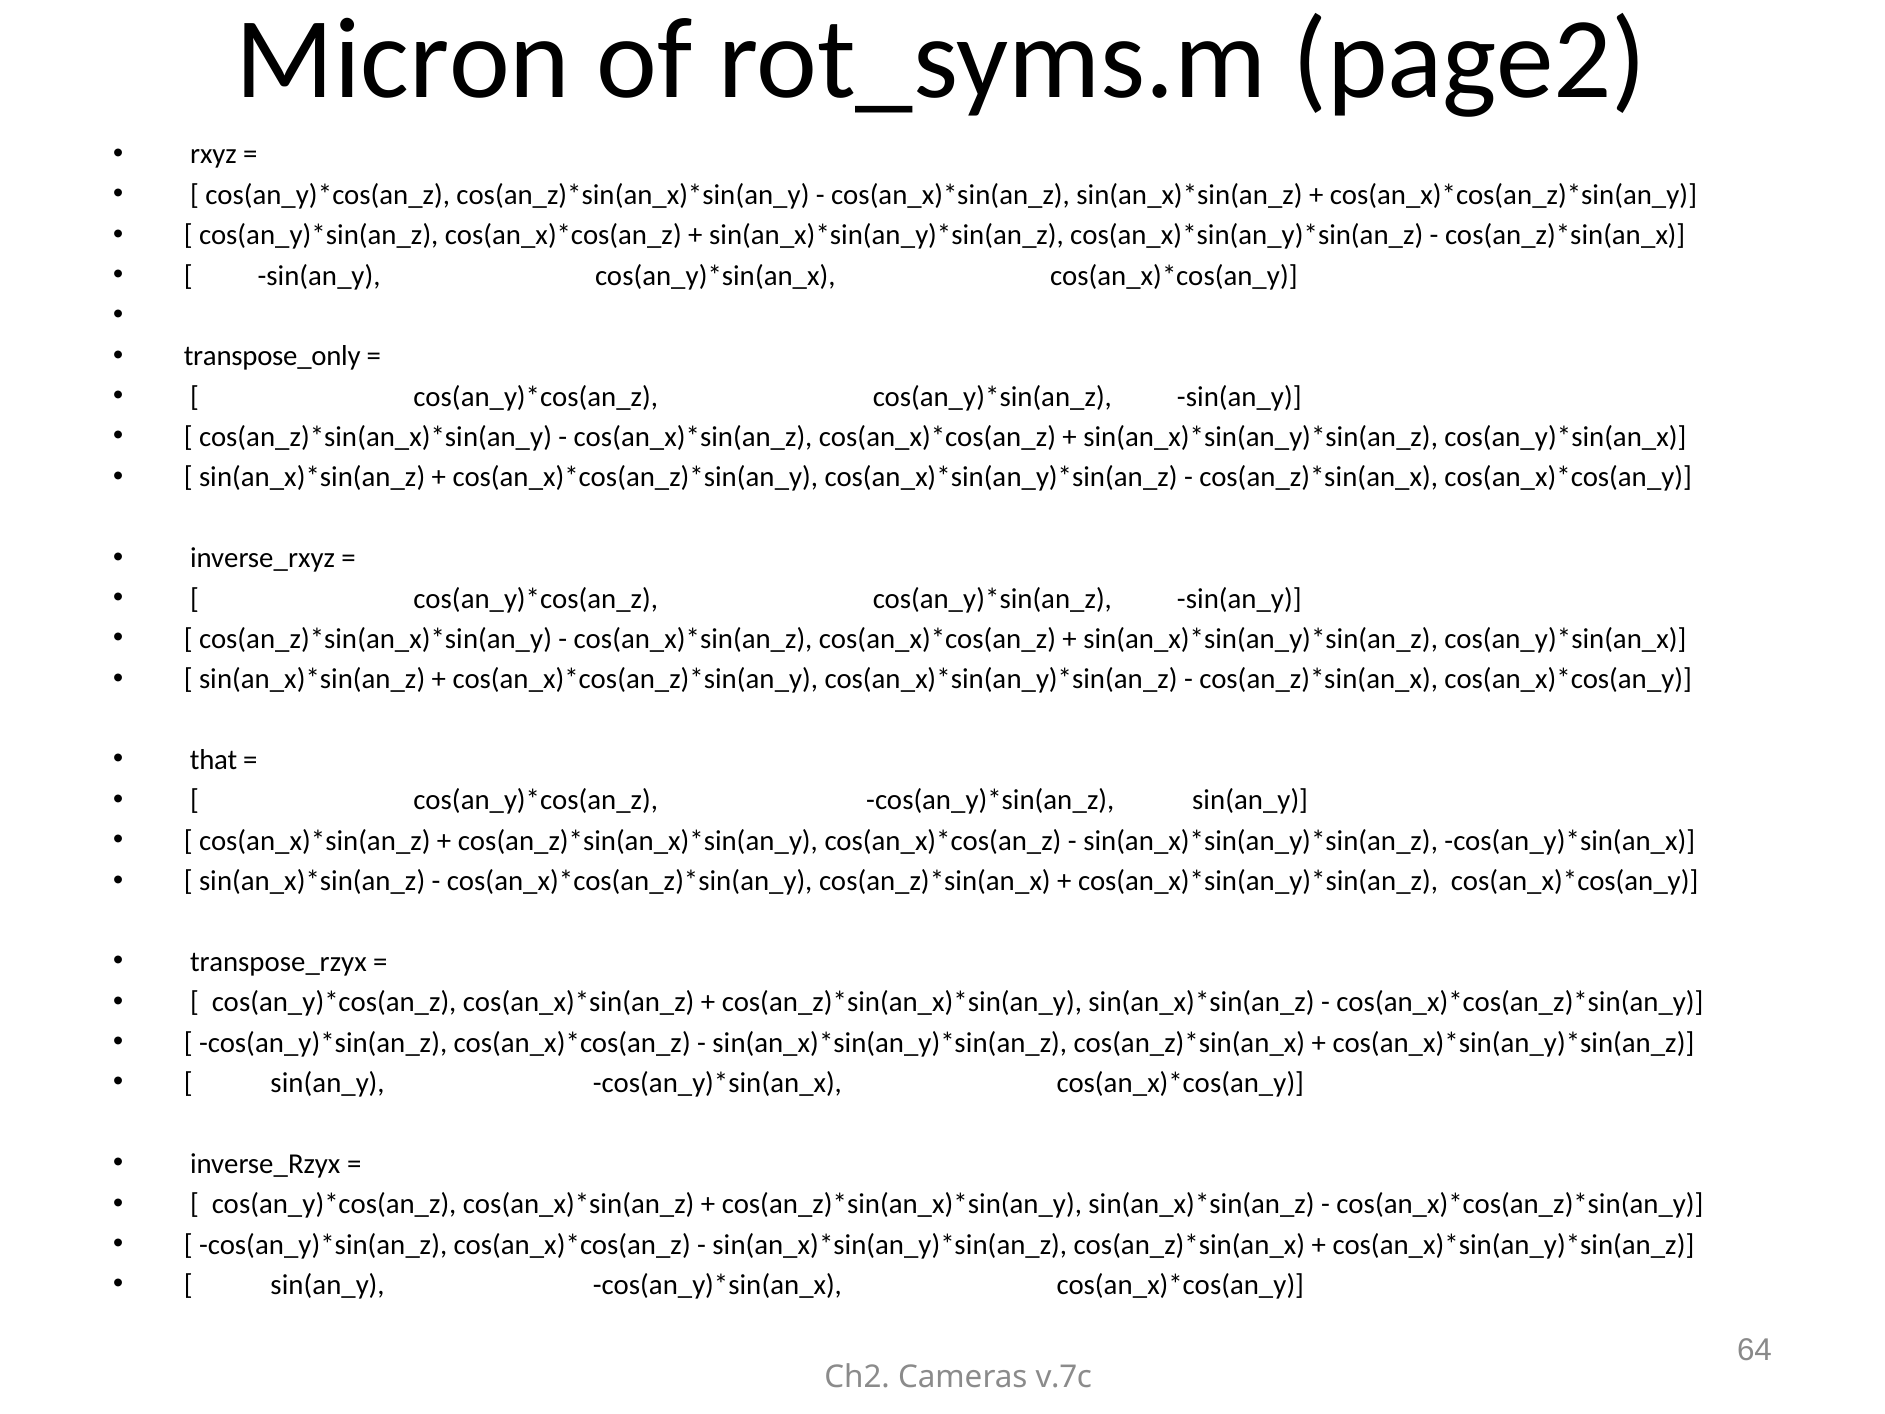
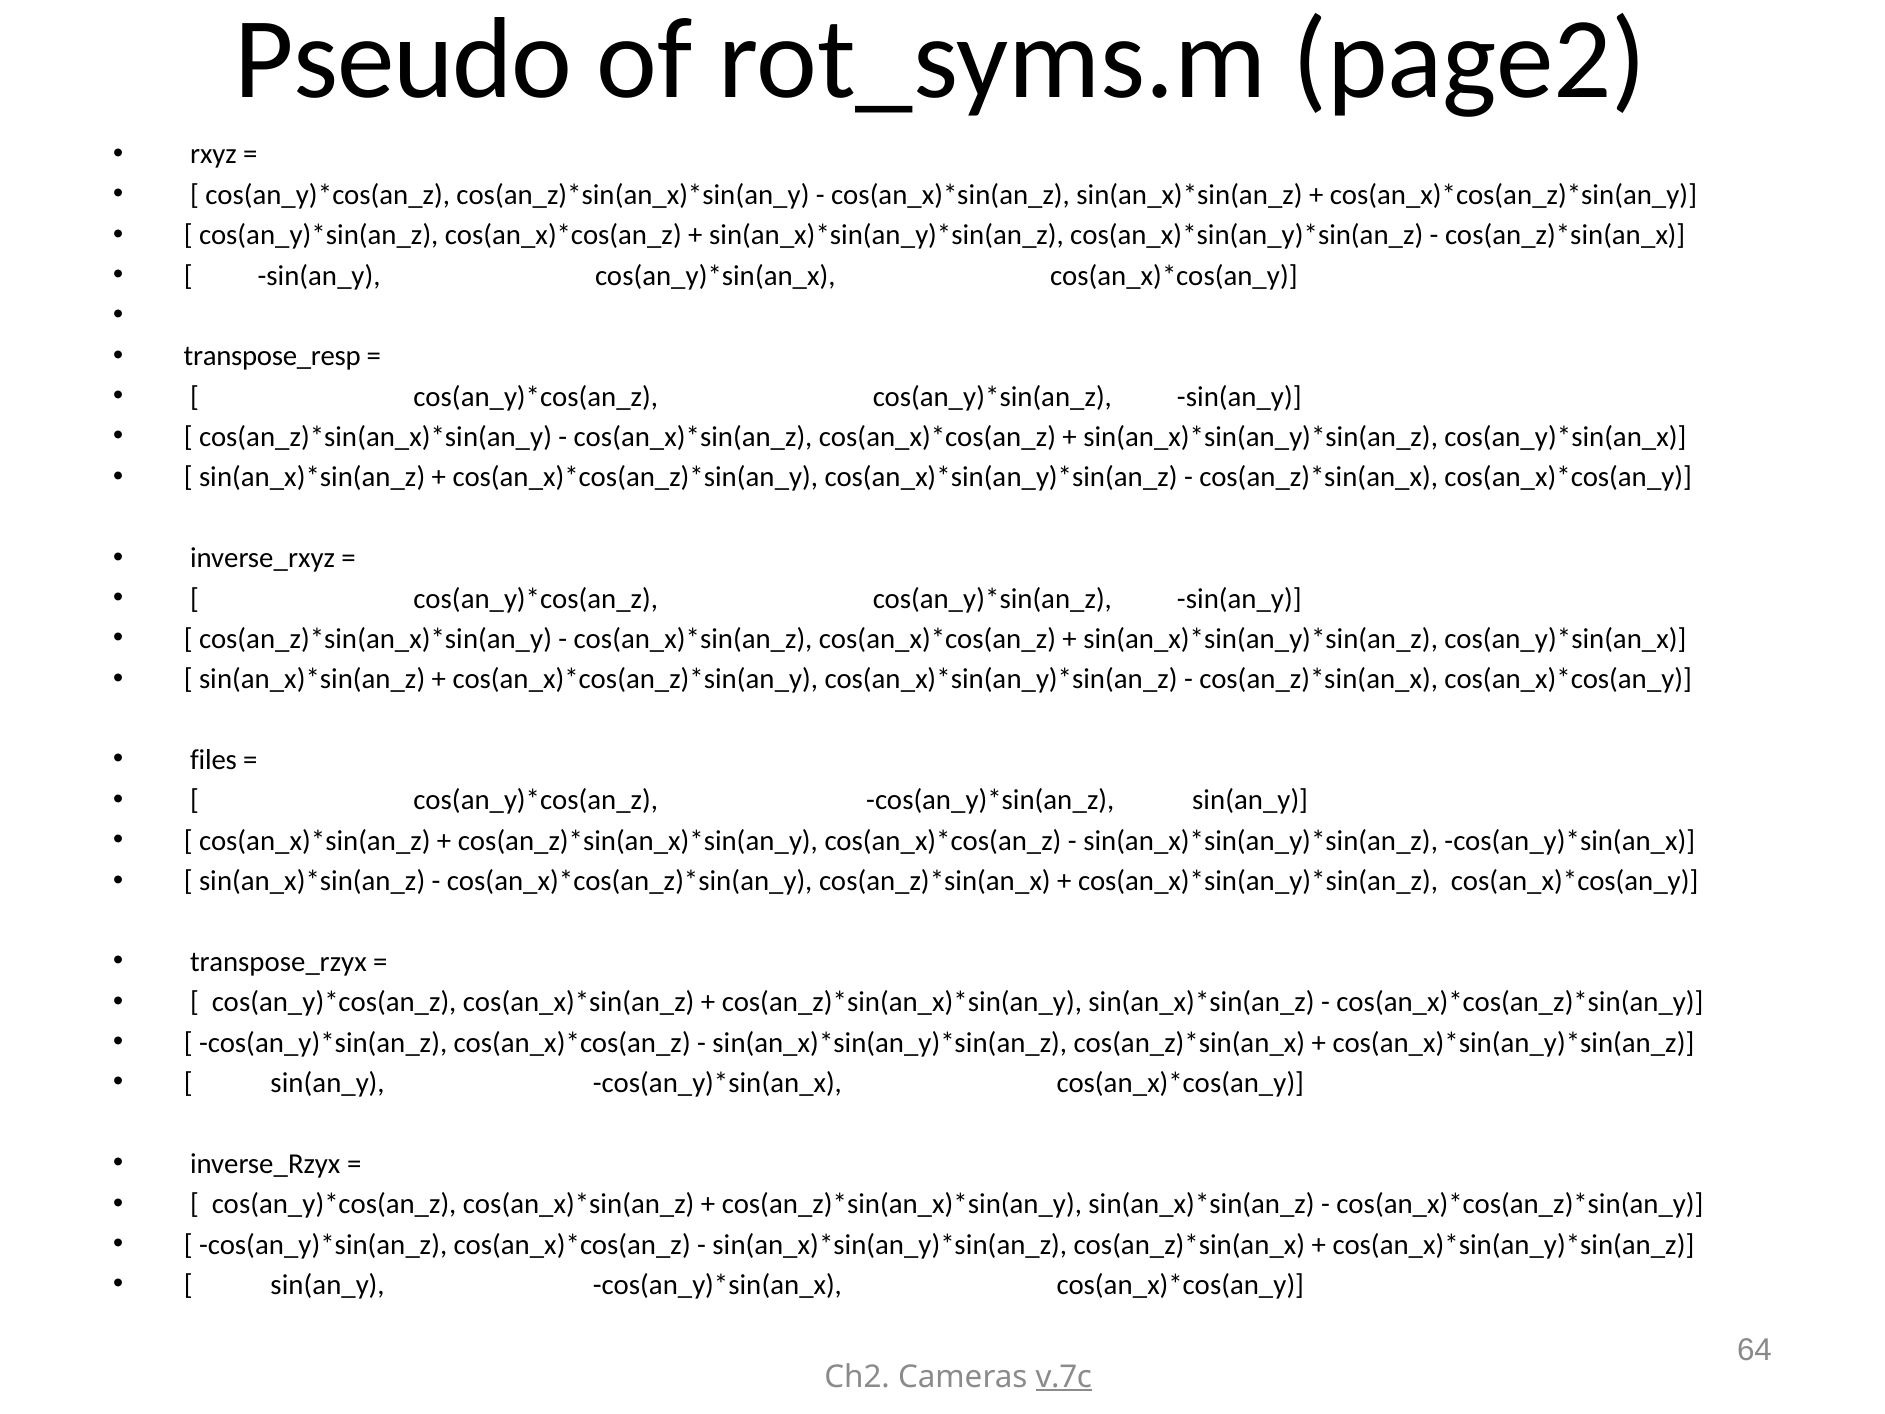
Micron: Micron -> Pseudo (404, 60)
transpose_only: transpose_only -> transpose_resp (272, 356)
that: that -> files (214, 760)
v.7c underline: none -> present (1064, 1377)
